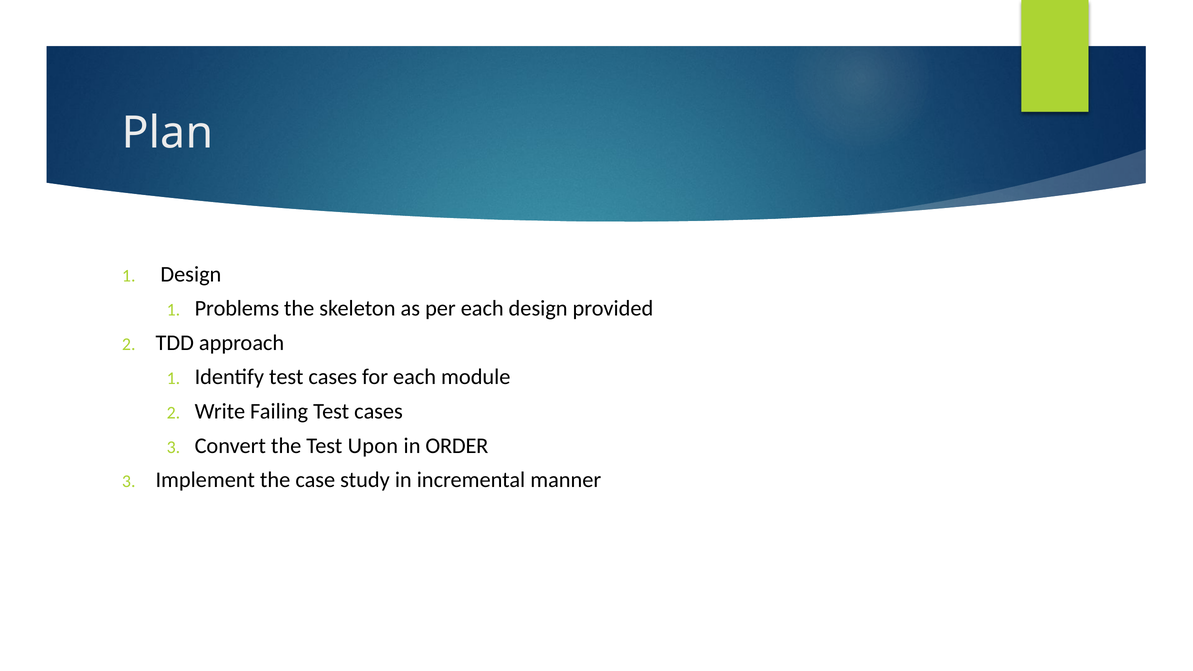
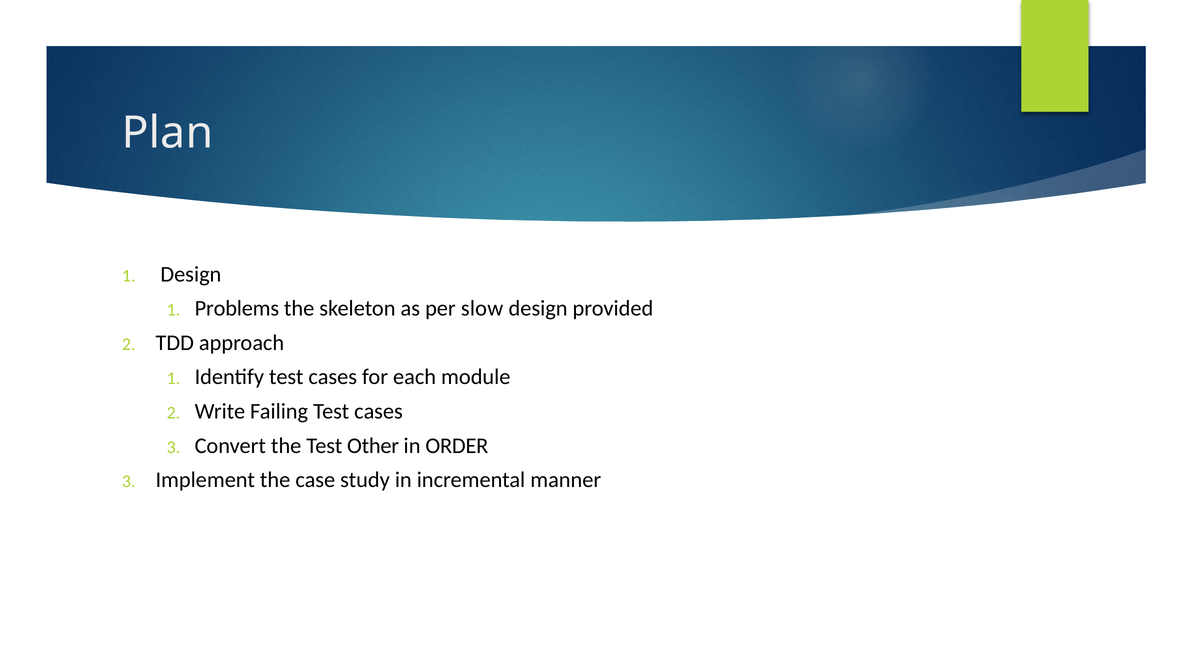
per each: each -> slow (482, 309)
Upon: Upon -> Other (373, 446)
